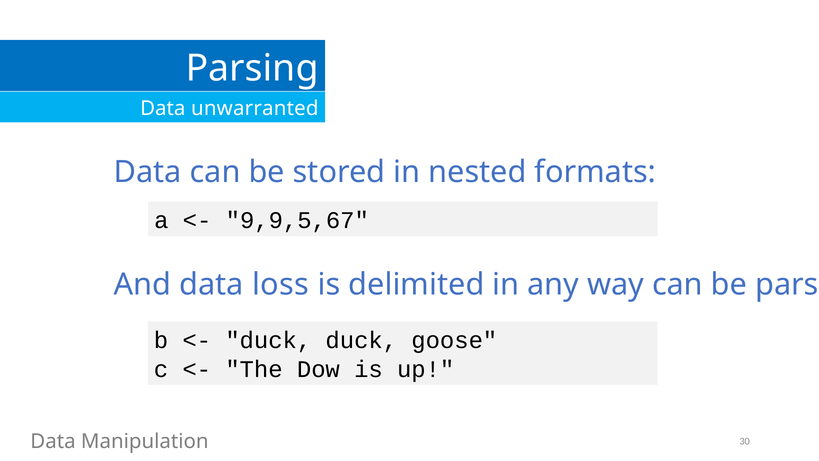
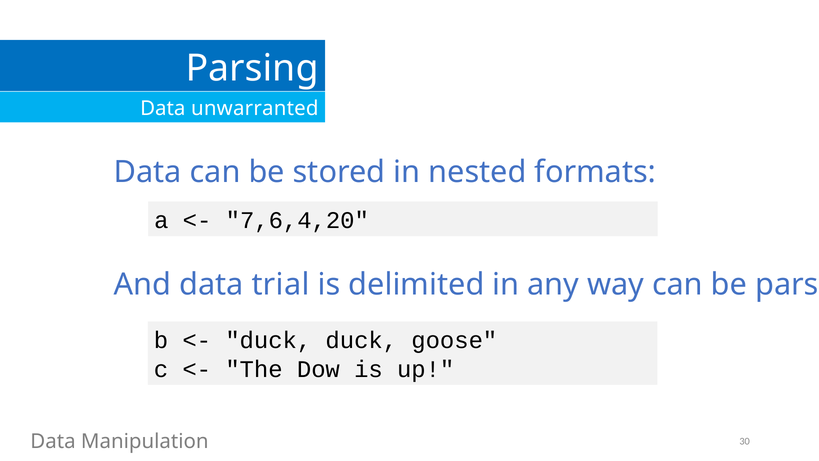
9,9,5,67: 9,9,5,67 -> 7,6,4,20 (297, 220)
loss: loss -> trial (281, 284)
